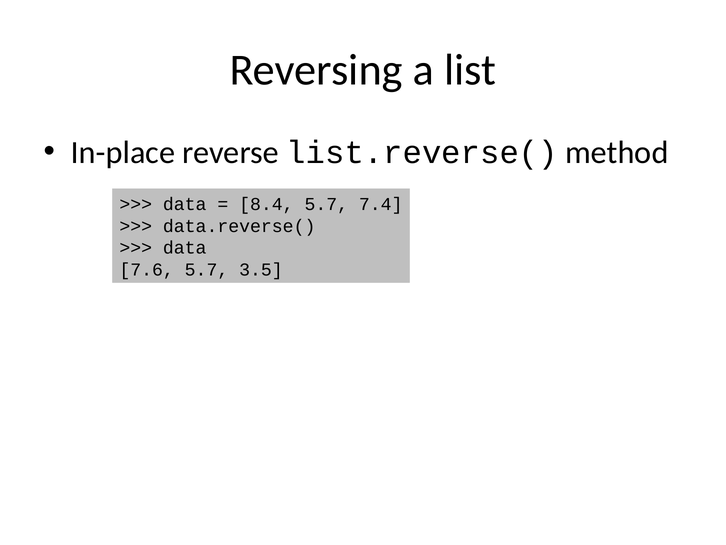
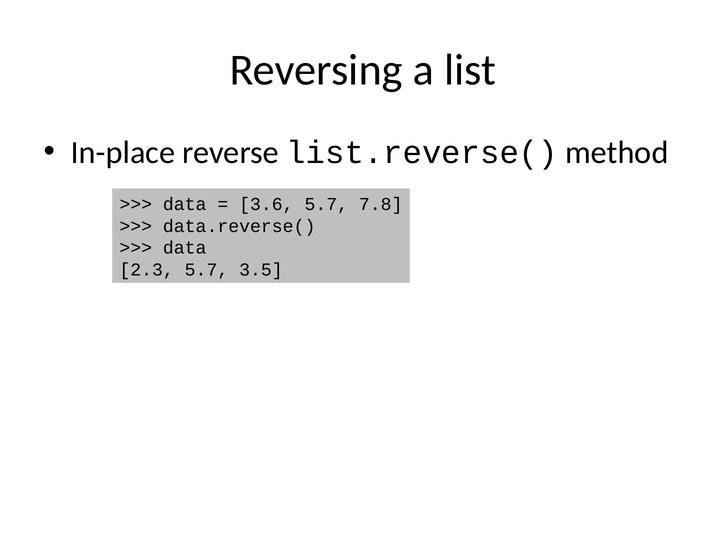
8.4: 8.4 -> 3.6 (266, 204)
7.4: 7.4 -> 7.8 (381, 204)
7.6: 7.6 -> 2.3 (147, 269)
